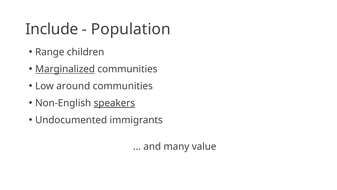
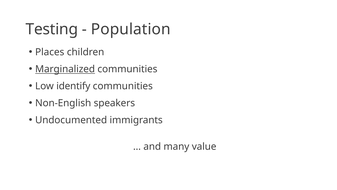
Include: Include -> Testing (52, 29)
Range: Range -> Places (50, 52)
around: around -> identify (73, 86)
speakers underline: present -> none (114, 103)
